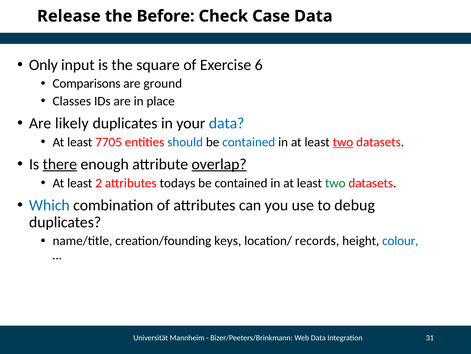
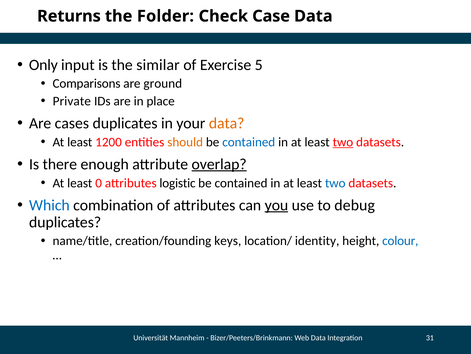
Release: Release -> Returns (69, 16)
Before: Before -> Folder (165, 16)
square: square -> similar (158, 65)
6: 6 -> 5 (259, 65)
Classes: Classes -> Private (72, 101)
likely: likely -> cases (72, 123)
data colour: blue -> orange (227, 123)
7705: 7705 -> 1200 (109, 142)
should colour: blue -> orange (185, 142)
there underline: present -> none (60, 164)
2: 2 -> 0 (99, 183)
todays: todays -> logistic (178, 183)
two colour: green -> blue (335, 183)
you underline: none -> present (276, 205)
records: records -> identity (317, 240)
